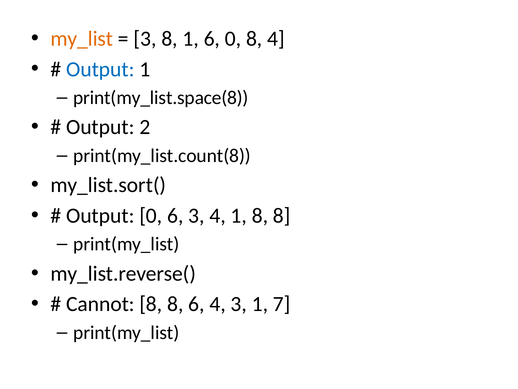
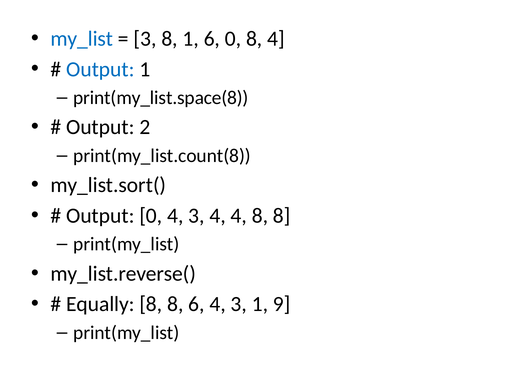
my_list colour: orange -> blue (82, 39)
0 6: 6 -> 4 (175, 215)
4 1: 1 -> 4 (239, 215)
Cannot: Cannot -> Equally (100, 304)
7: 7 -> 9 (282, 304)
